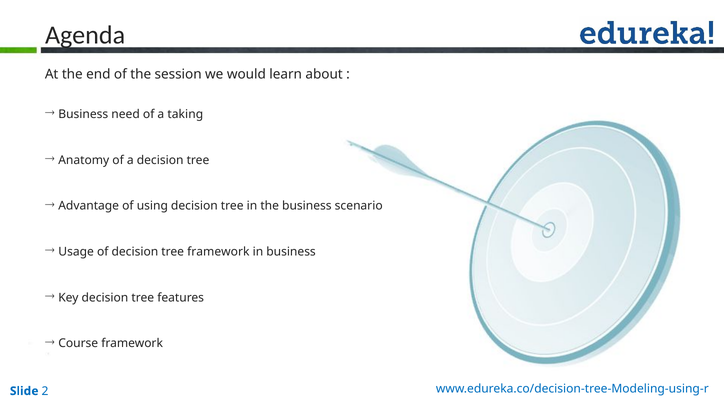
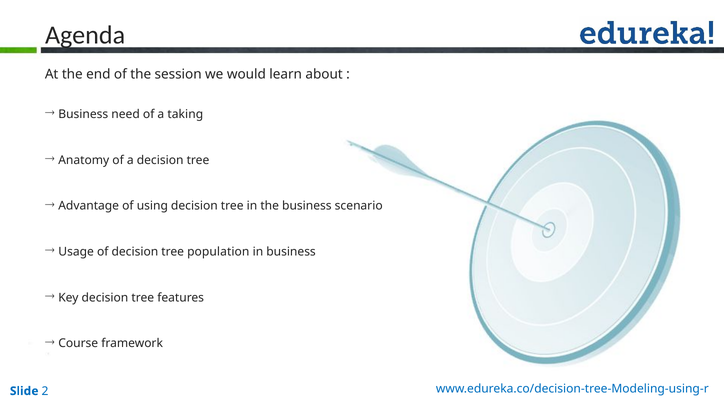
tree framework: framework -> population (218, 252)
